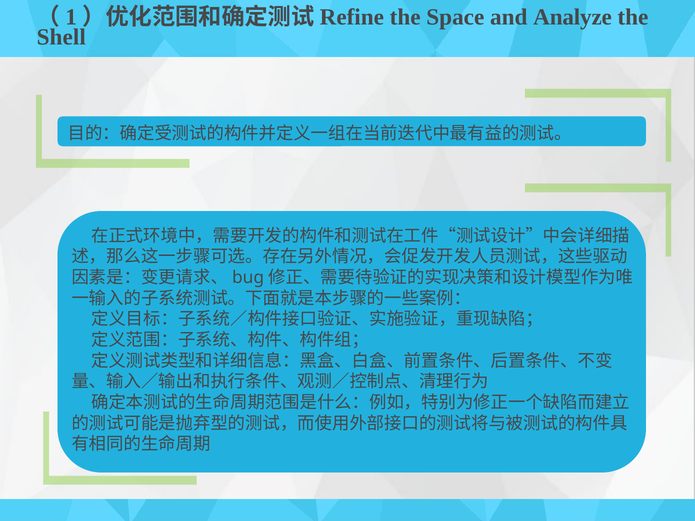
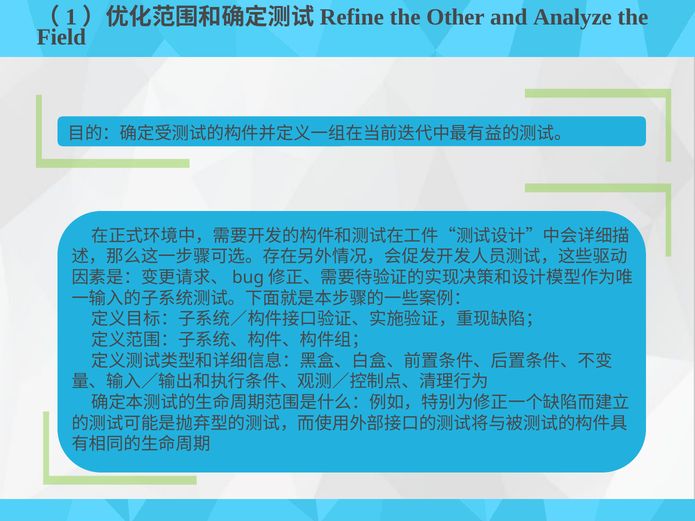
Space: Space -> Other (455, 17)
Shell: Shell -> Field (61, 37)
